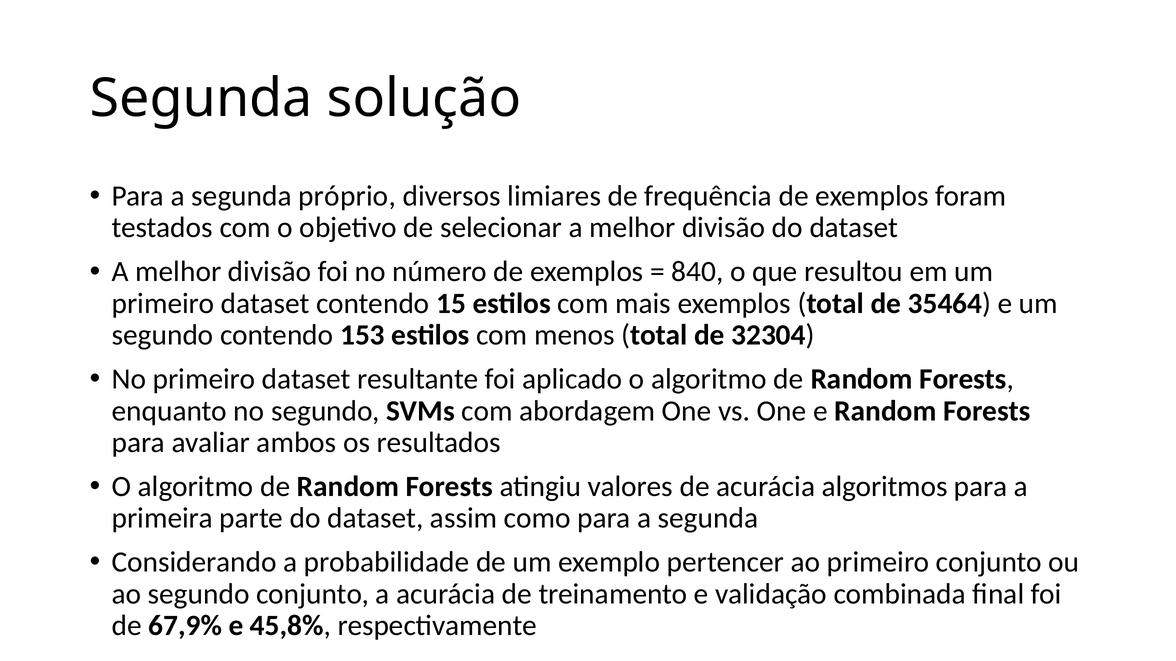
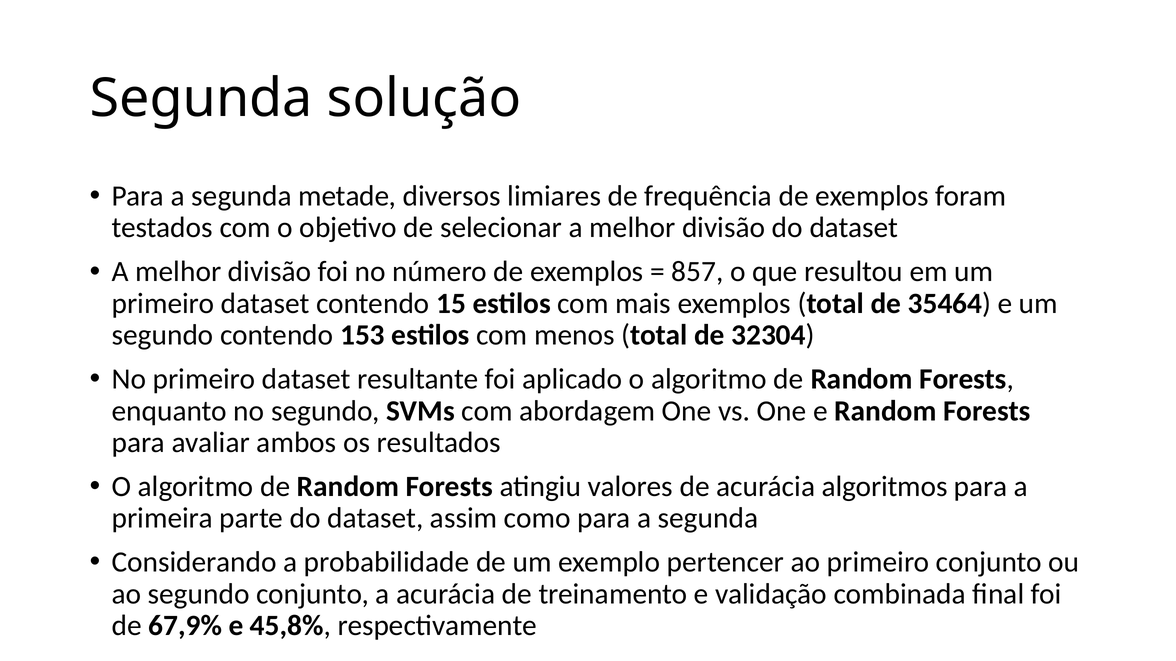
próprio: próprio -> metade (347, 196)
840: 840 -> 857 (697, 272)
